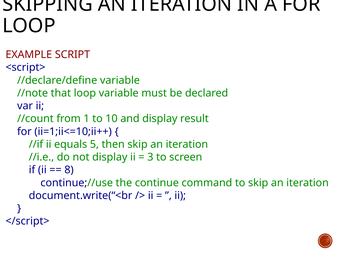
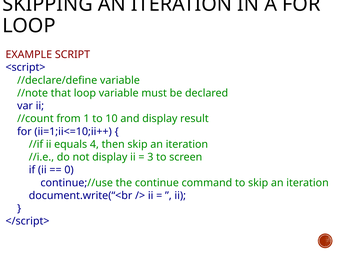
5: 5 -> 4 (94, 144)
8: 8 -> 0 (69, 170)
